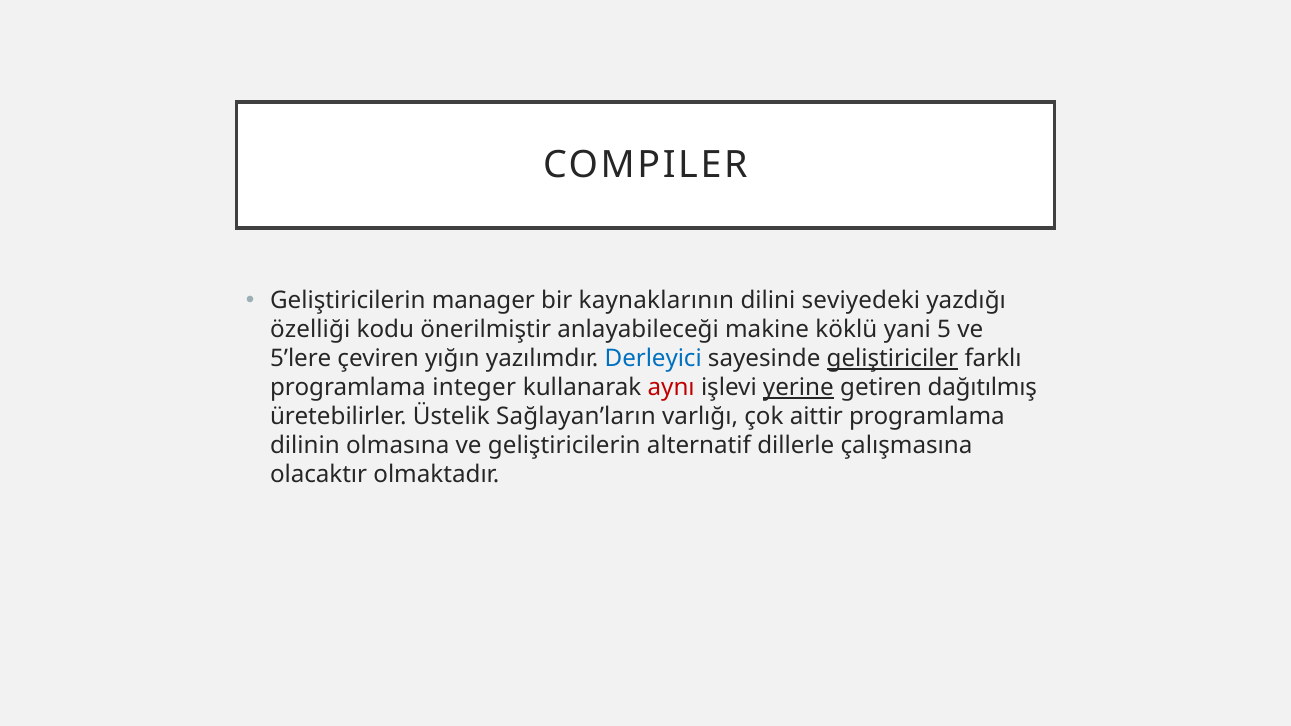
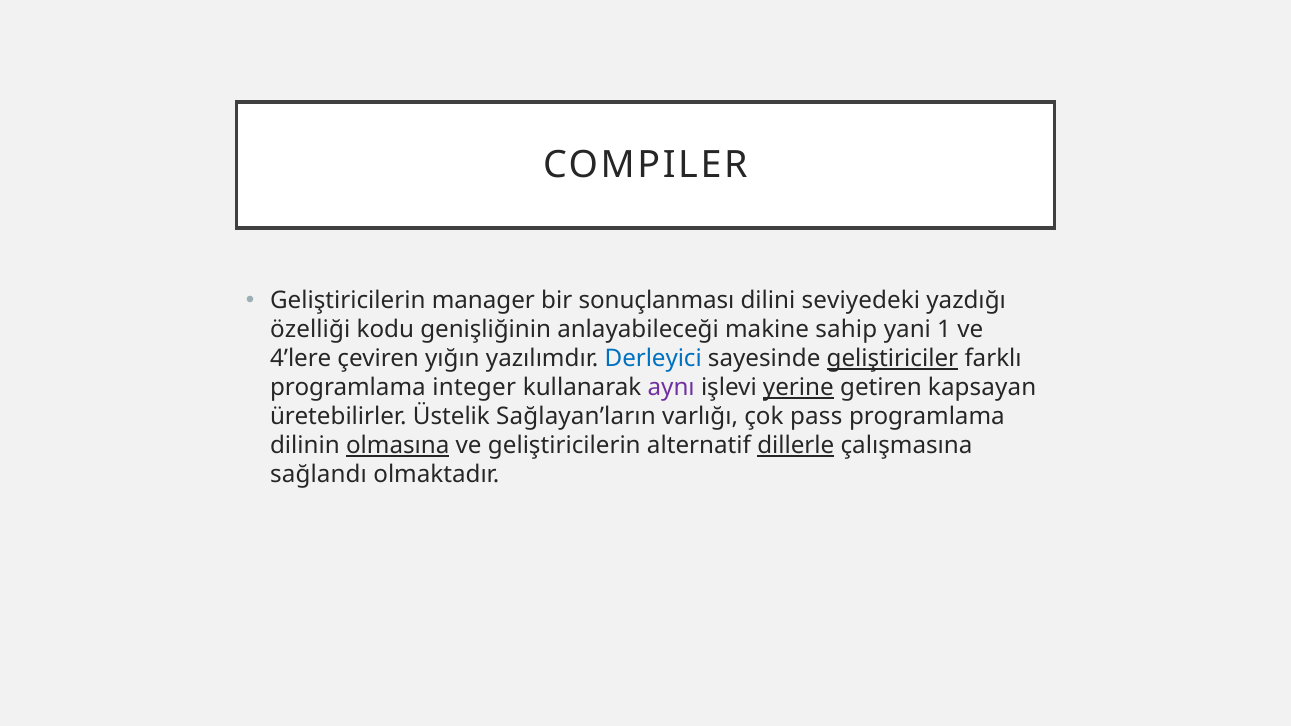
kaynaklarının: kaynaklarının -> sonuçlanması (657, 300)
önerilmiştir: önerilmiştir -> genişliğinin (486, 329)
köklü: köklü -> sahip (846, 329)
5: 5 -> 1 (944, 329)
5’lere: 5’lere -> 4’lere (301, 358)
aynı colour: red -> purple (671, 388)
dağıtılmış: dağıtılmış -> kapsayan (982, 388)
aittir: aittir -> pass (816, 417)
olmasına underline: none -> present (398, 446)
dillerle underline: none -> present (796, 446)
olacaktır: olacaktır -> sağlandı (319, 475)
